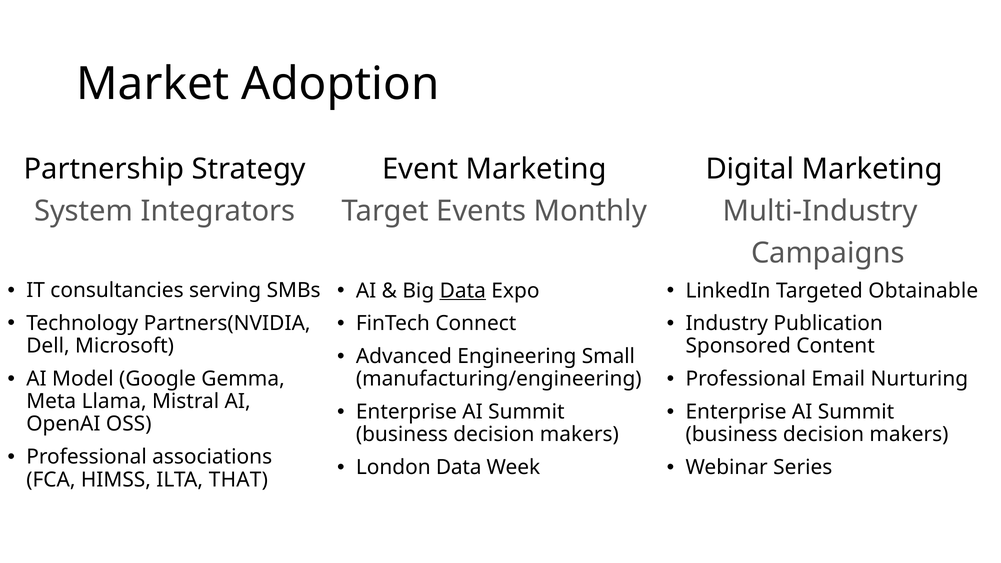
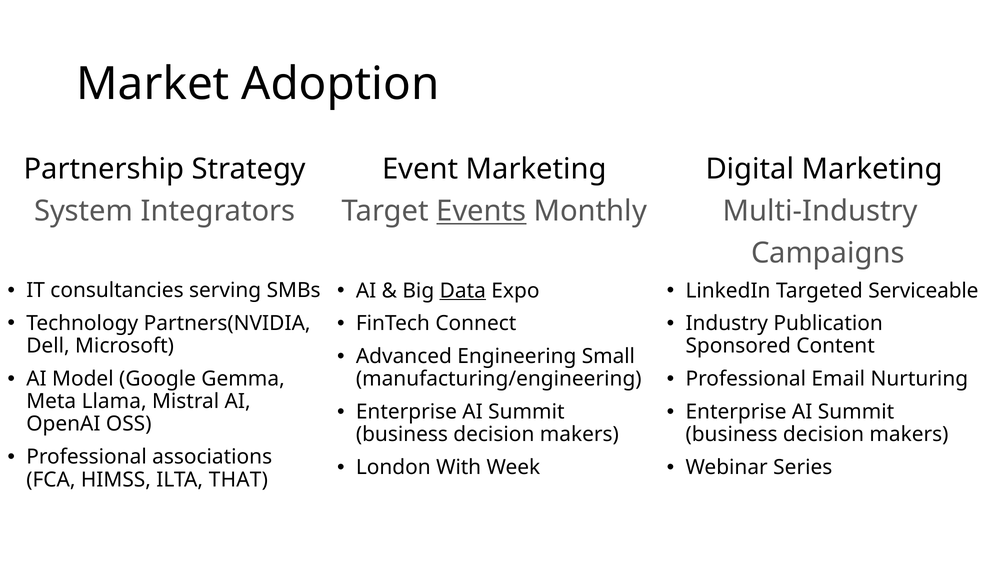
Events underline: none -> present (481, 211)
Obtainable: Obtainable -> Serviceable (923, 291)
London Data: Data -> With (459, 468)
